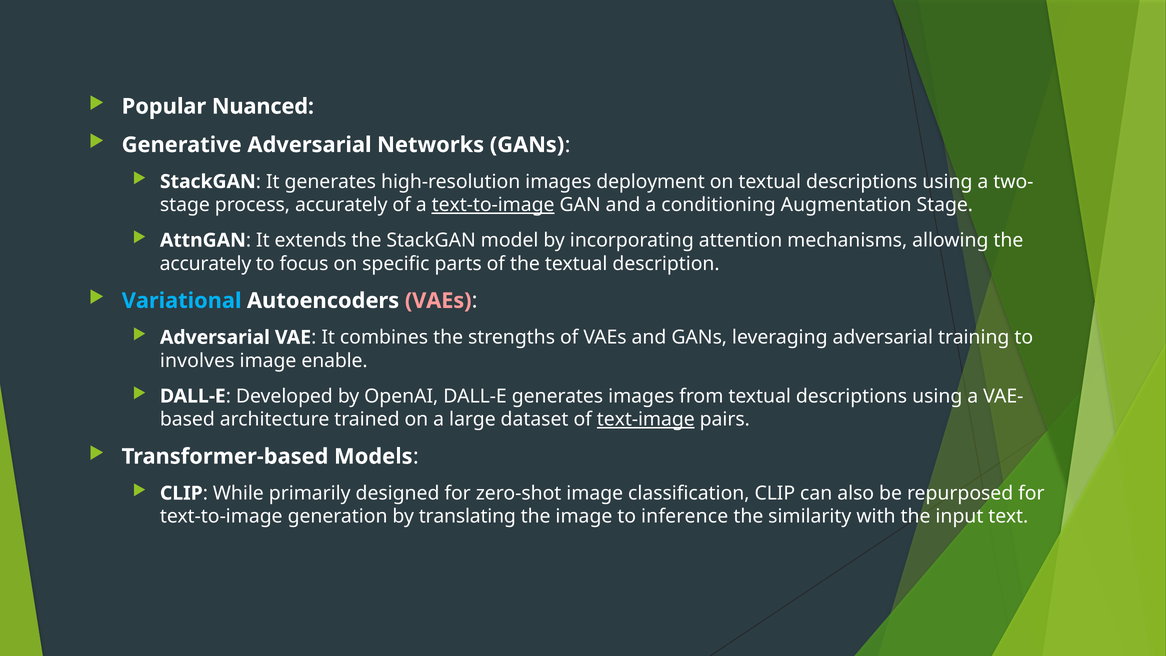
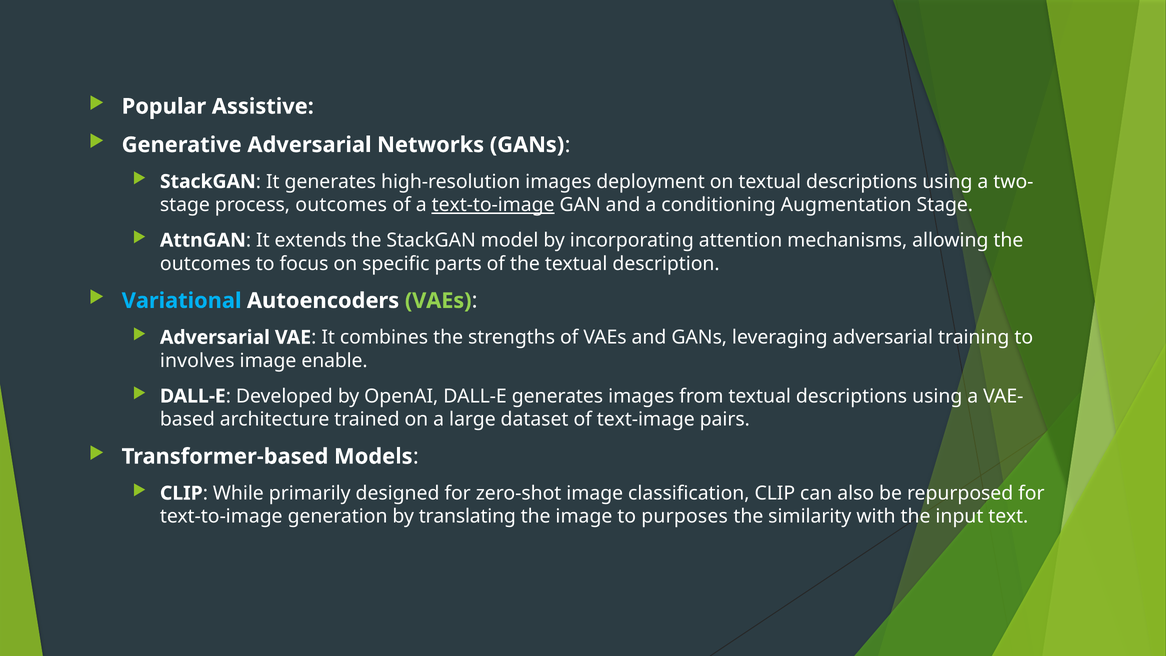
Nuanced: Nuanced -> Assistive (263, 106)
process accurately: accurately -> outcomes (341, 205)
accurately: accurately -> outcomes (205, 264)
VAEs colour: pink -> light green (438, 301)
text-image underline: present -> none (646, 419)
inference: inference -> purposes (685, 516)
